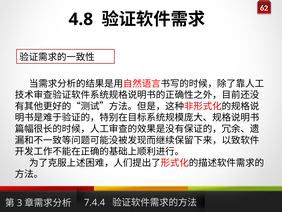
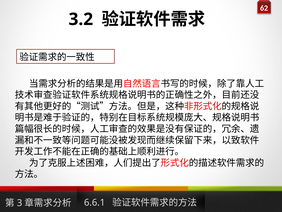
4.8: 4.8 -> 3.2 (81, 19)
7.4.4: 7.4.4 -> 6.6.1 (95, 202)
